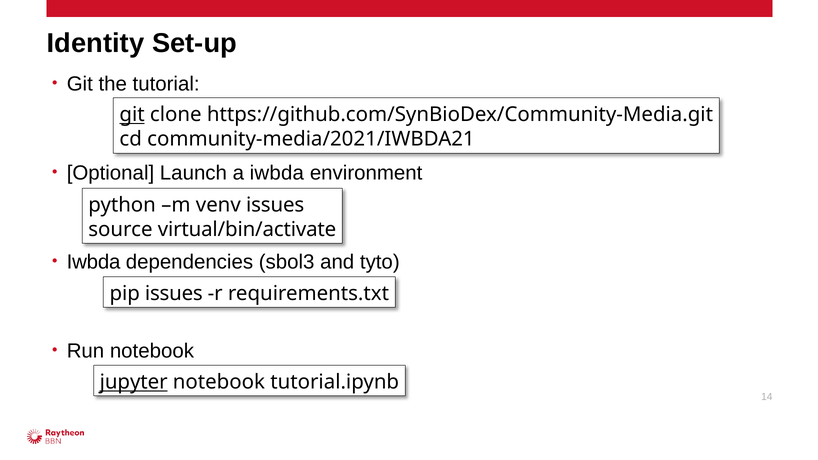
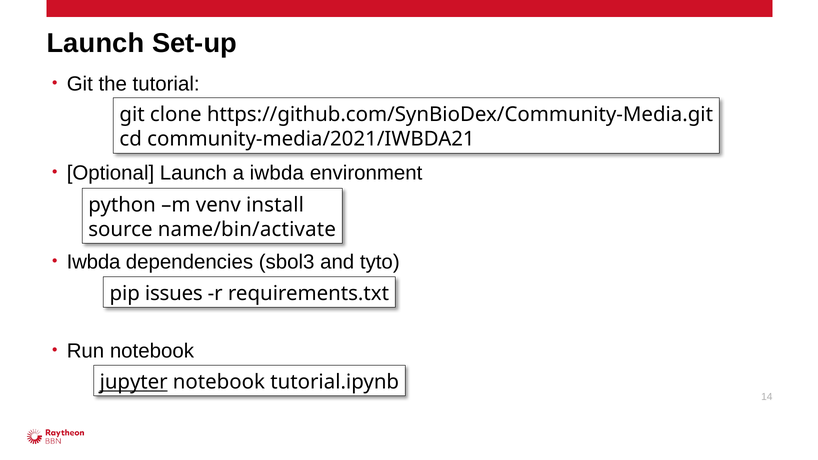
Identity: Identity -> Launch (95, 43)
git underline: present -> none (132, 115)
venv issues: issues -> install (275, 205)
virtual/bin/activate: virtual/bin/activate -> name/bin/activate (247, 230)
